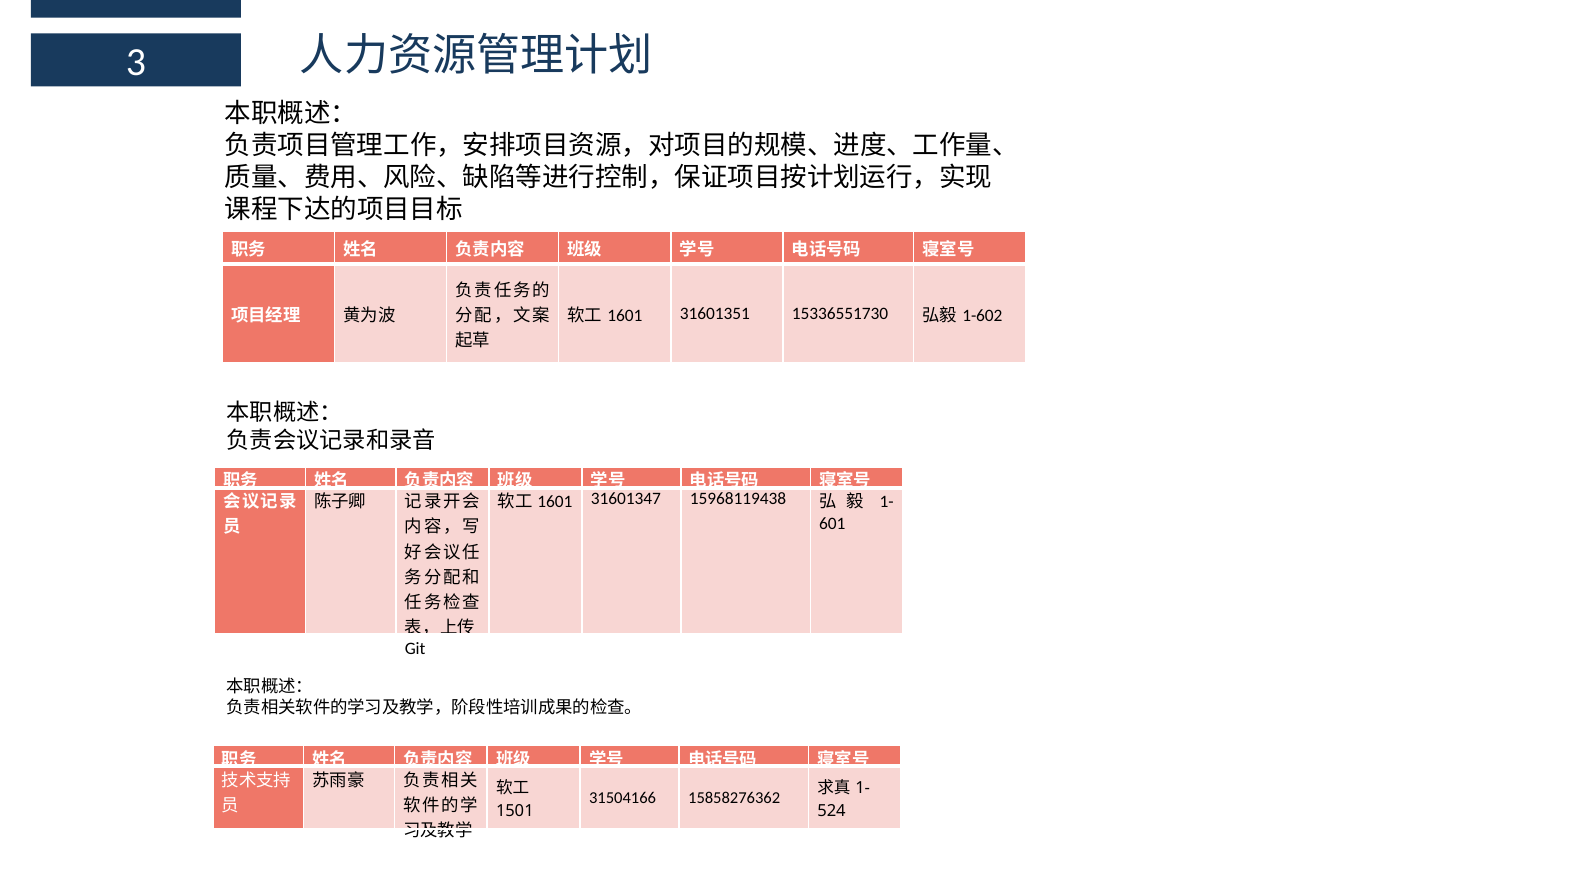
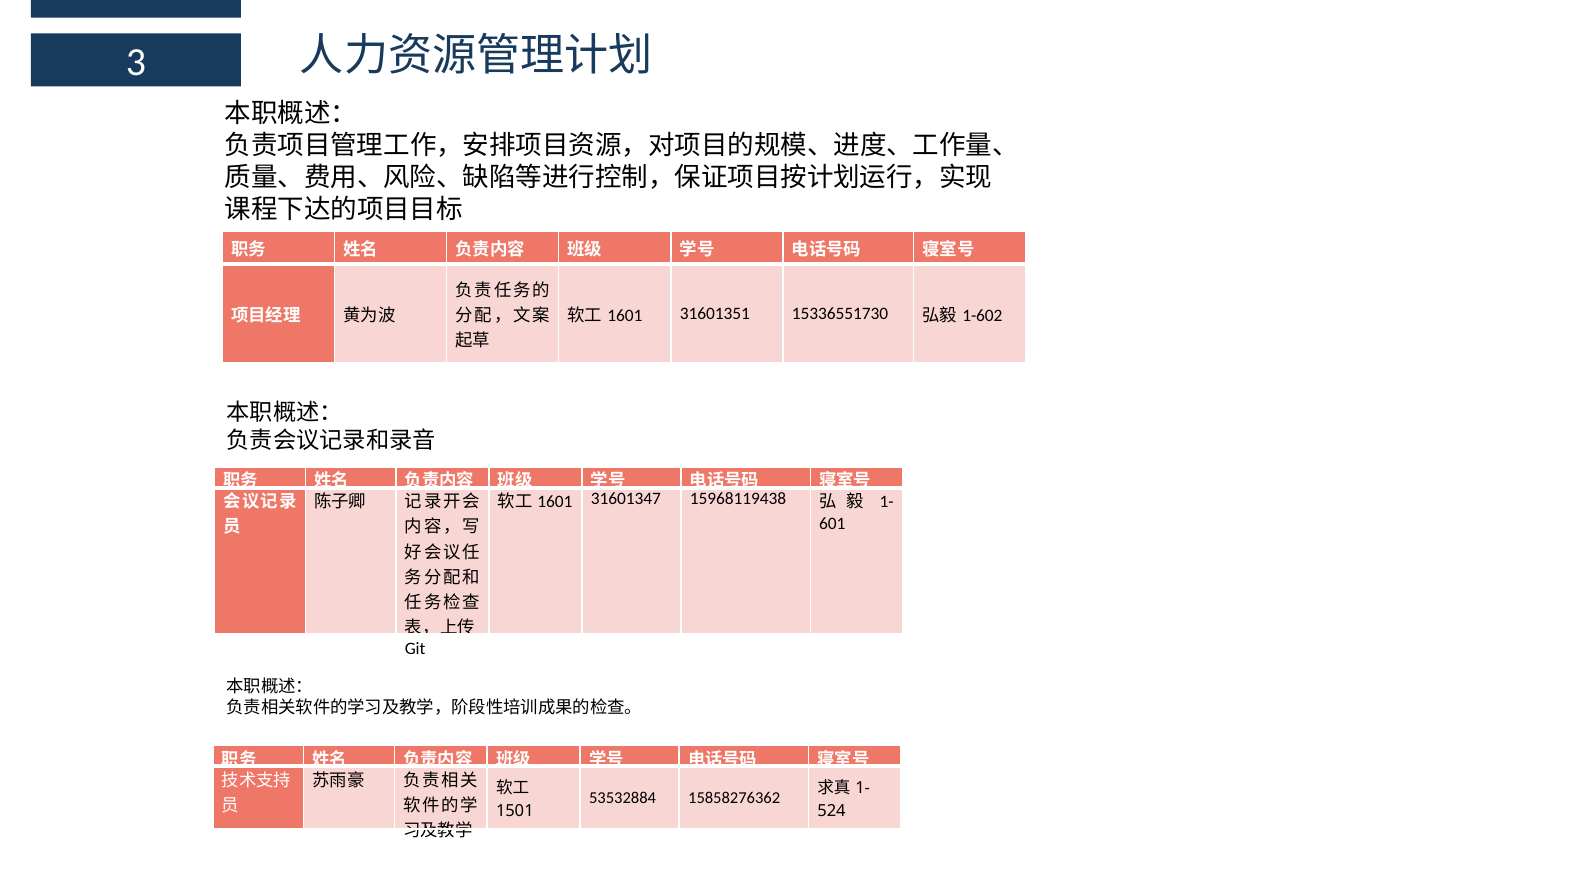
31504166: 31504166 -> 53532884 (623, 798)
